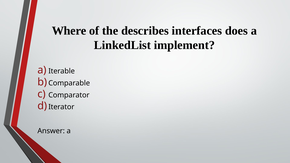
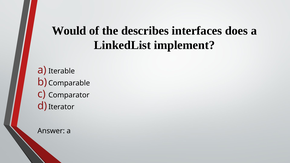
Where: Where -> Would (69, 31)
